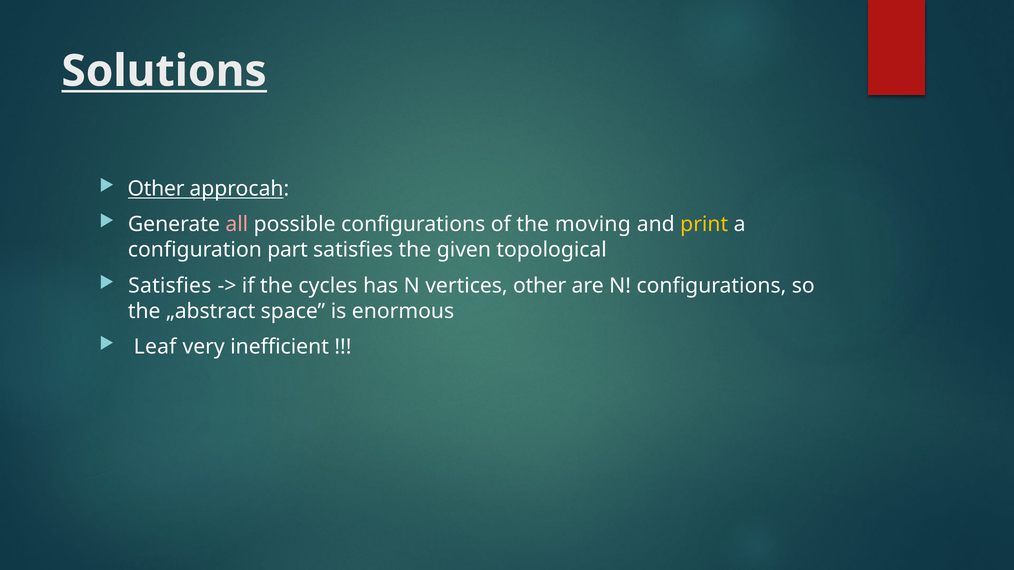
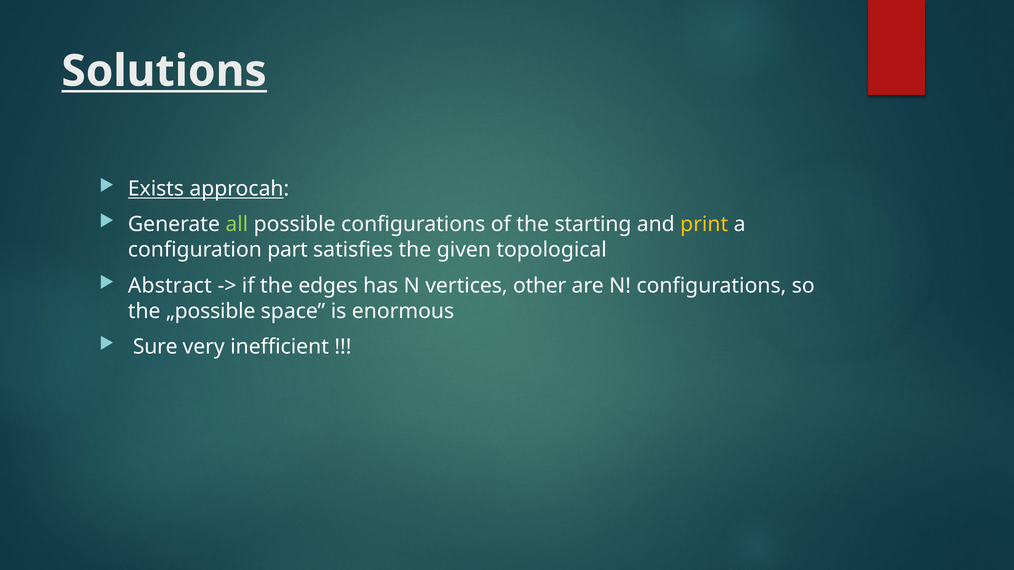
Other: Other -> Exists (156, 189)
all colour: pink -> light green (237, 225)
moving: moving -> starting (593, 225)
Satisfies: Satisfies -> Abstract (170, 286)
cycles: cycles -> edges (328, 286)
„abstract: „abstract -> „possible (211, 311)
Leaf: Leaf -> Sure (155, 347)
